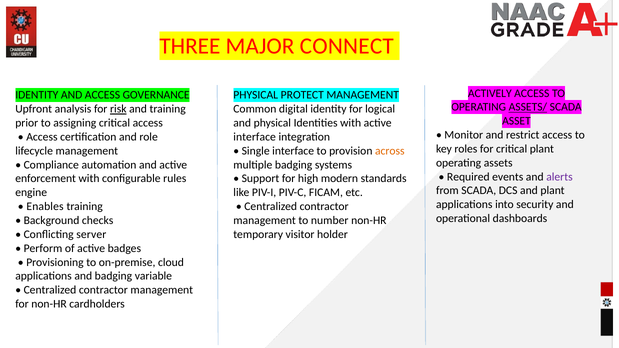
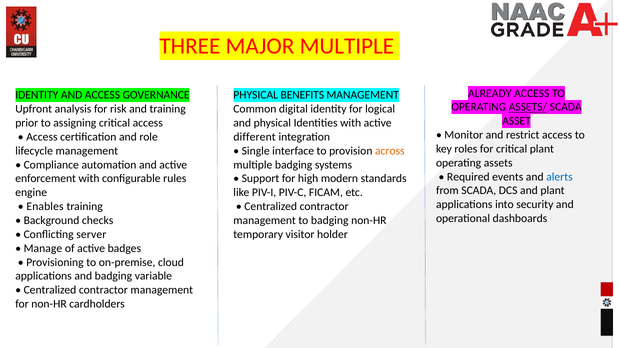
MAJOR CONNECT: CONNECT -> MULTIPLE (347, 46)
ACTIVELY: ACTIVELY -> ALREADY (490, 93)
PROTECT: PROTECT -> BENEFITS (302, 95)
risk underline: present -> none (118, 109)
interface: interface -> different (255, 137)
alerts colour: purple -> blue (559, 177)
to number: number -> badging (330, 221)
Perform: Perform -> Manage (43, 248)
